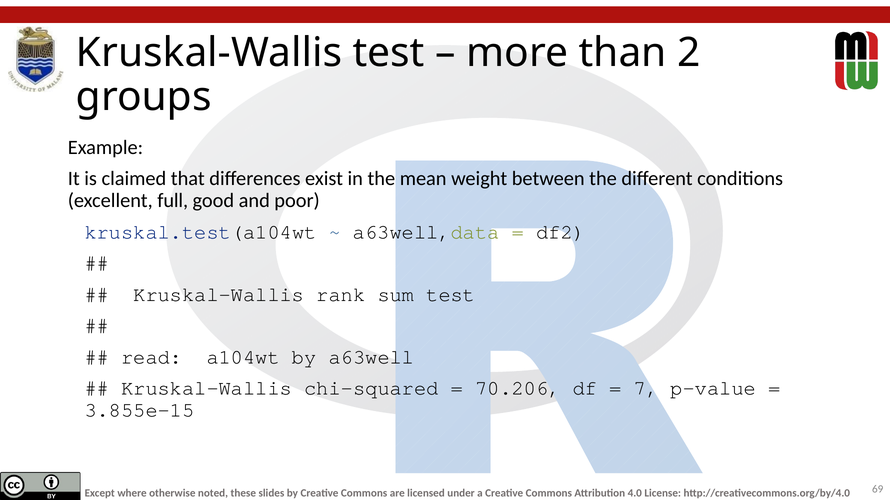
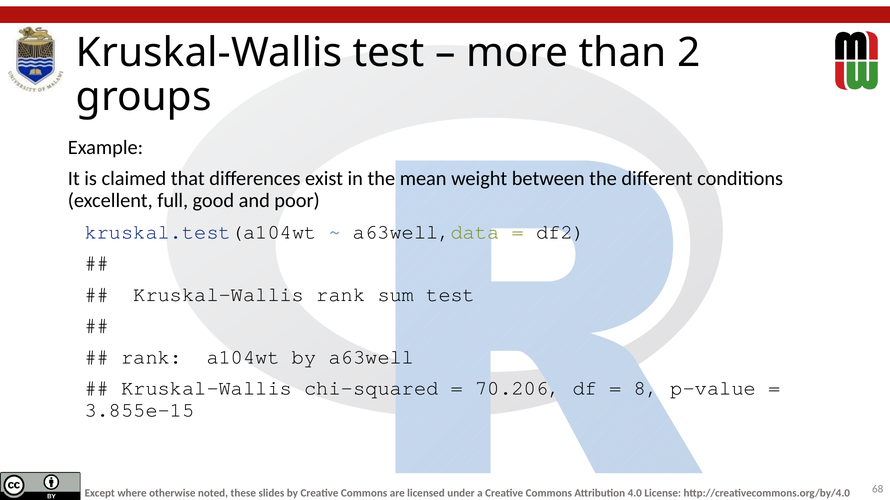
read: read -> rank (152, 357)
7: 7 -> 8 (646, 389)
69: 69 -> 68 (878, 490)
